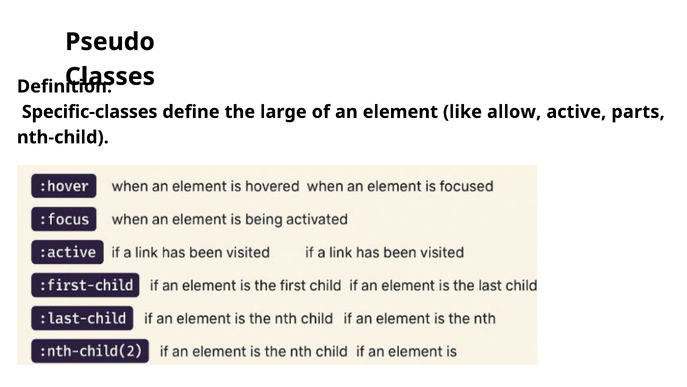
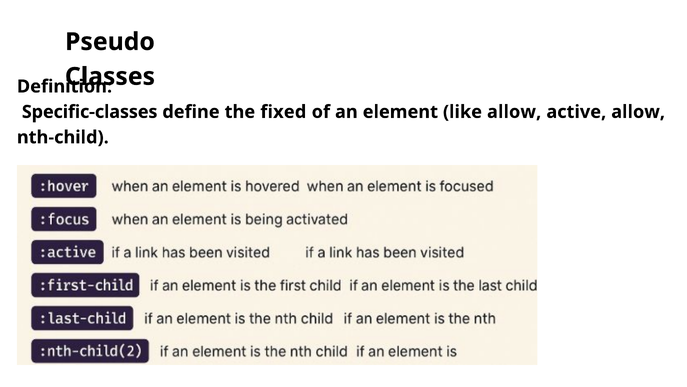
large: large -> fixed (283, 112)
active parts: parts -> allow (638, 112)
